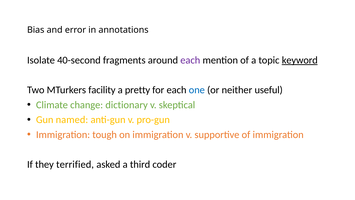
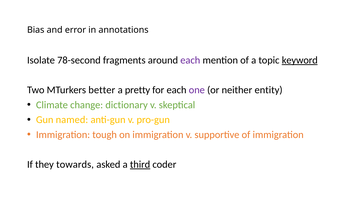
40-second: 40-second -> 78-second (79, 60)
facility: facility -> better (102, 90)
one colour: blue -> purple (197, 90)
useful: useful -> entity (269, 90)
terrified: terrified -> towards (75, 164)
third underline: none -> present (140, 164)
